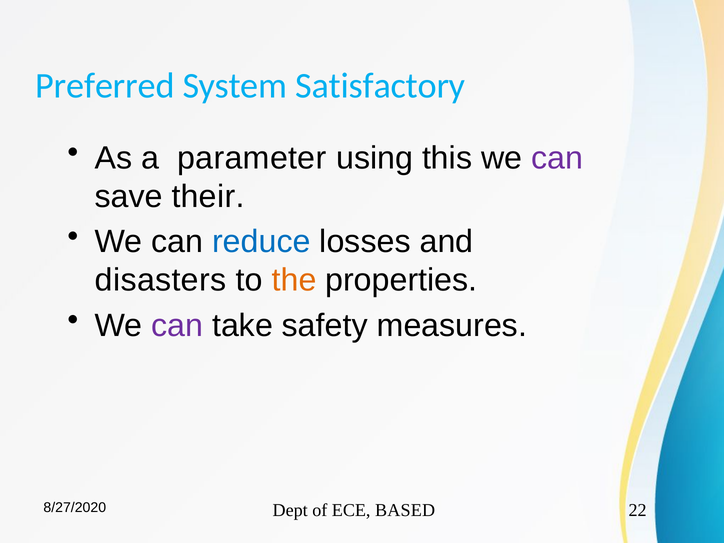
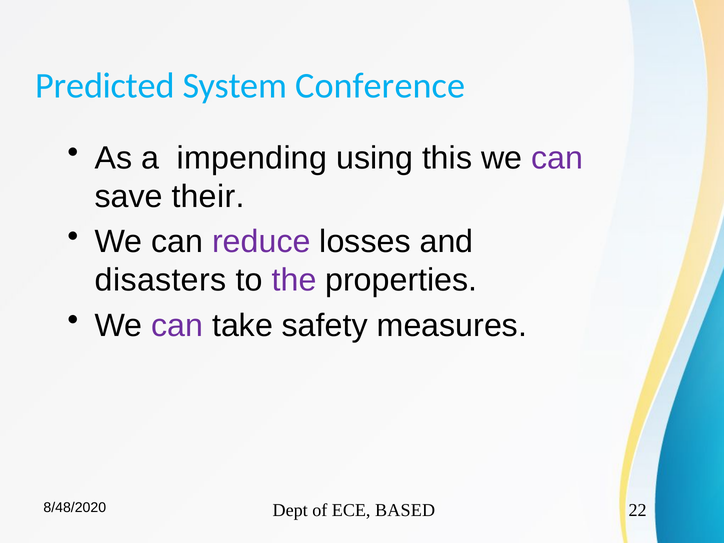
Preferred: Preferred -> Predicted (105, 86)
Satisfactory: Satisfactory -> Conference (380, 86)
parameter: parameter -> impending (252, 158)
reduce colour: blue -> purple (261, 242)
the colour: orange -> purple (294, 280)
8/27/2020: 8/27/2020 -> 8/48/2020 (75, 508)
